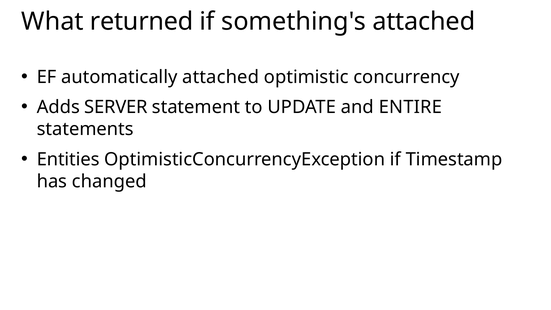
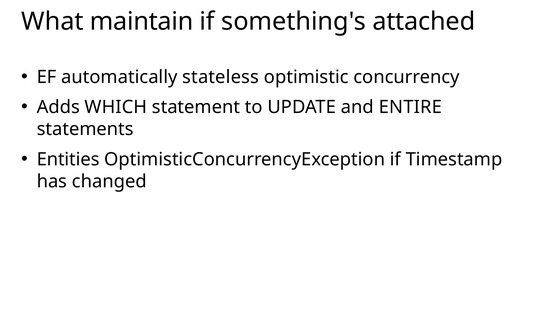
returned: returned -> maintain (142, 21)
automatically attached: attached -> stateless (221, 77)
SERVER: SERVER -> WHICH (116, 107)
